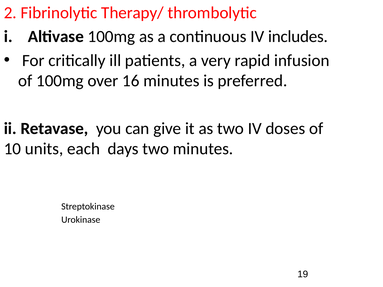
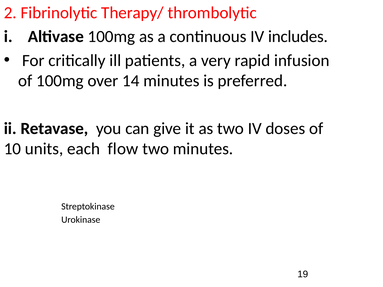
16: 16 -> 14 (131, 81)
days: days -> flow (123, 149)
